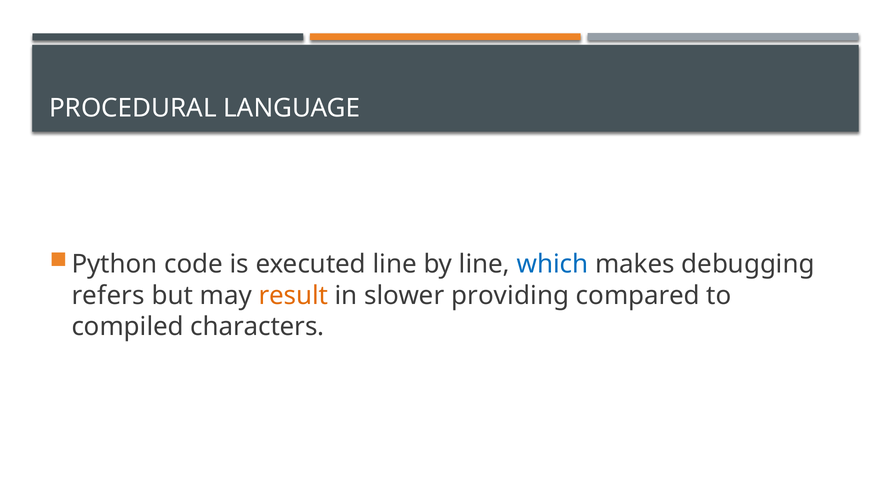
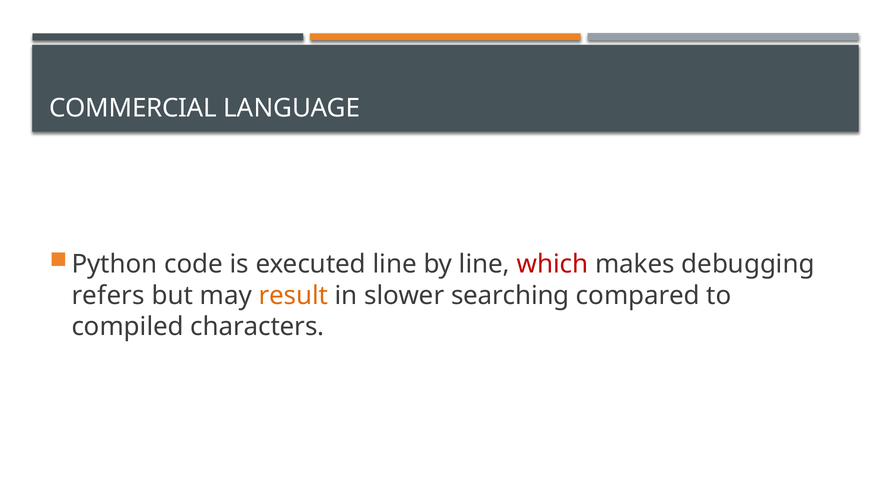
PROCEDURAL: PROCEDURAL -> COMMERCIAL (133, 108)
which colour: blue -> red (552, 264)
providing: providing -> searching (510, 296)
